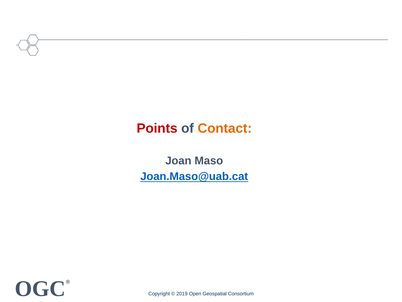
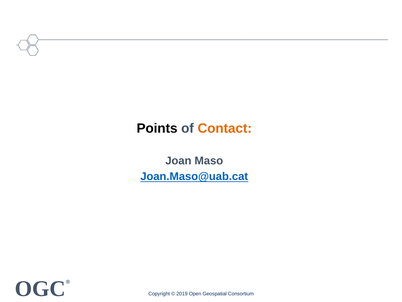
Points colour: red -> black (157, 128)
